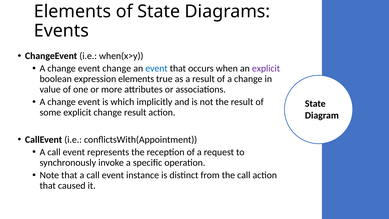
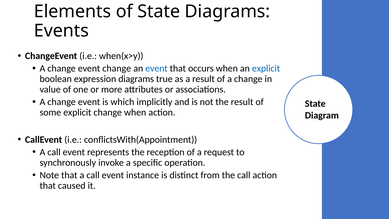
explicit colour: purple -> blue (266, 68)
expression elements: elements -> diagrams (136, 79)
change result: result -> when (135, 112)
